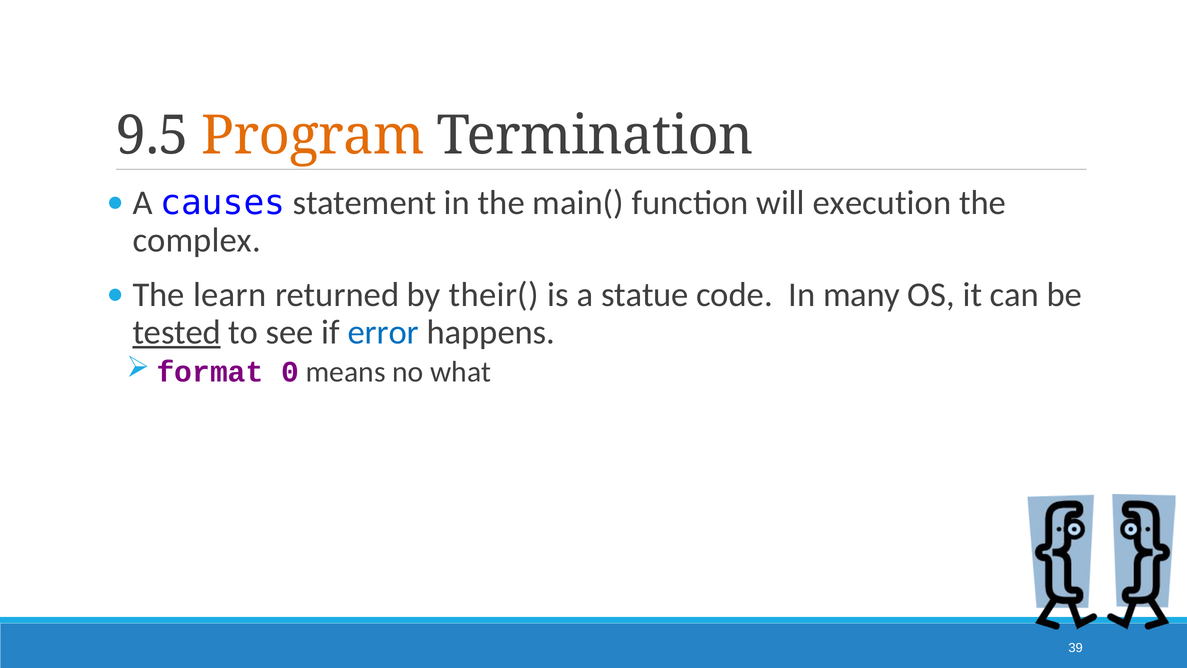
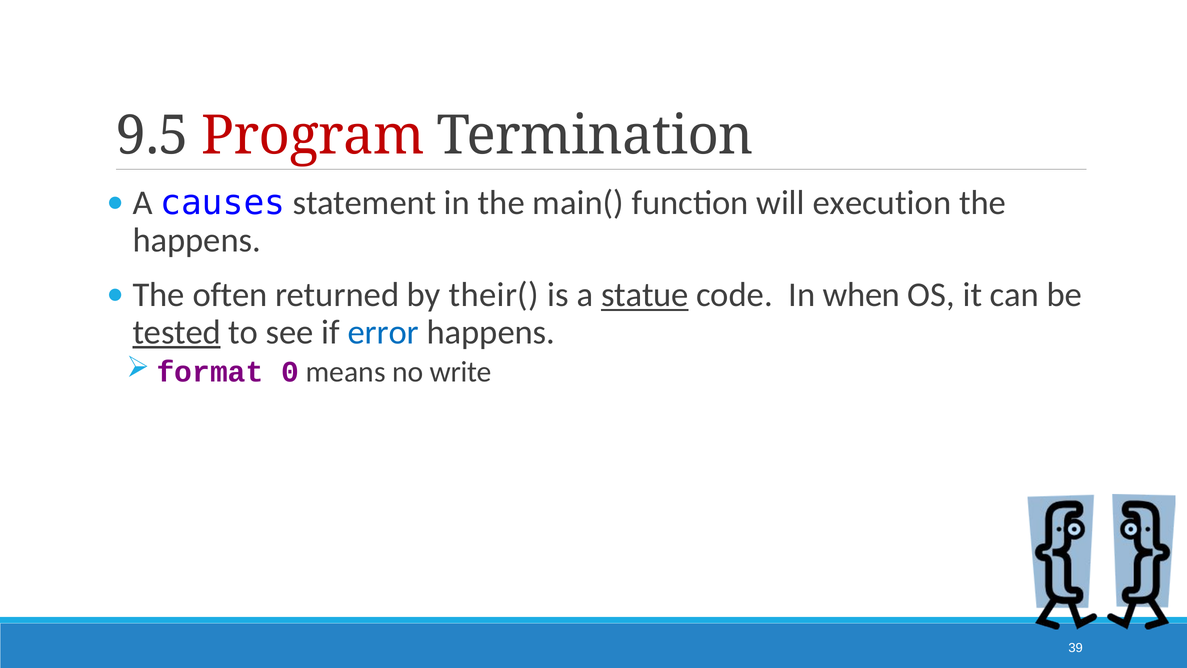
Program colour: orange -> red (313, 136)
complex: complex -> happens (197, 240)
learn: learn -> often (230, 295)
statue underline: none -> present (645, 295)
many: many -> when (862, 295)
what: what -> write (461, 372)
